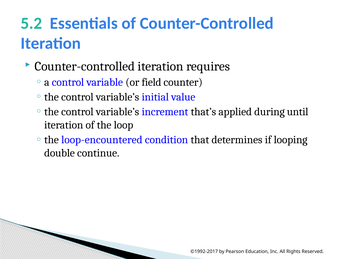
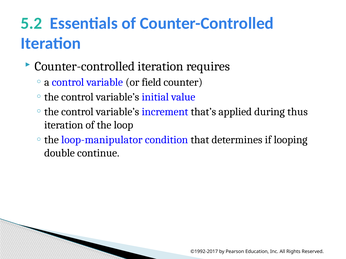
until: until -> thus (298, 112)
loop-encountered: loop-encountered -> loop-manipulator (102, 140)
